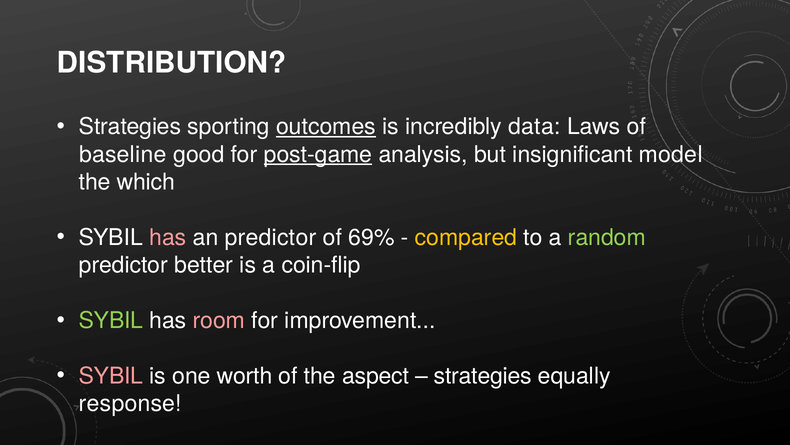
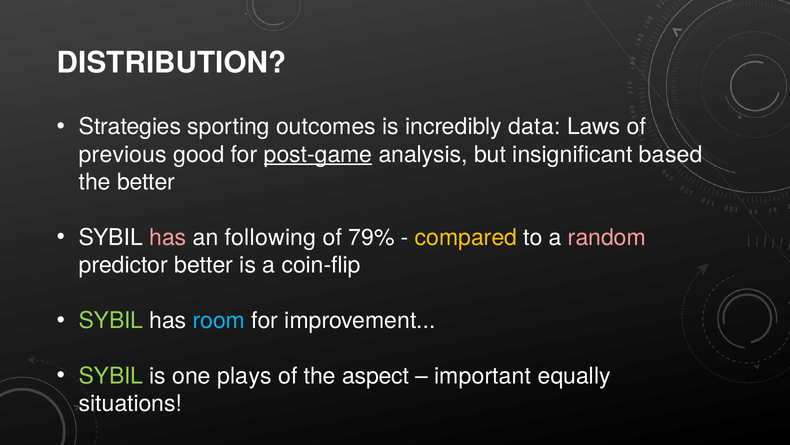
outcomes underline: present -> none (326, 127)
baseline: baseline -> previous (123, 154)
model: model -> based (671, 154)
the which: which -> better (146, 182)
an predictor: predictor -> following (271, 237)
69%: 69% -> 79% (372, 237)
random colour: light green -> pink (607, 237)
room colour: pink -> light blue (219, 320)
SYBIL colour: pink -> light green (111, 376)
worth: worth -> plays (244, 376)
strategies: strategies -> important (483, 376)
response: response -> situations (130, 403)
